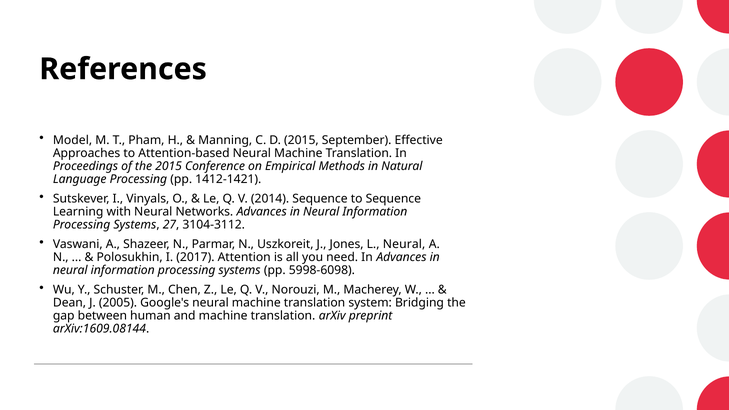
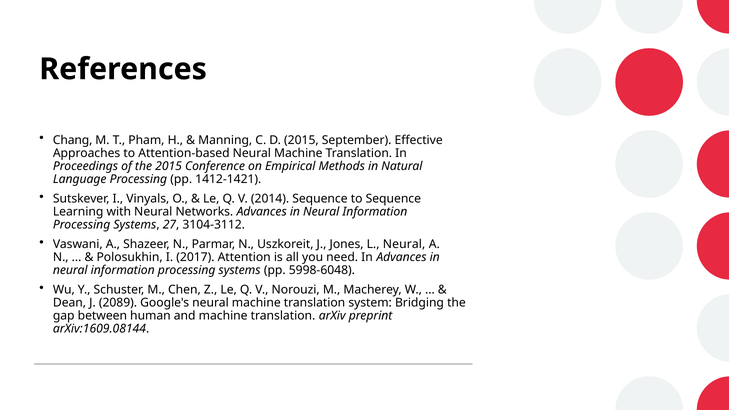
Model: Model -> Chang (73, 140)
5998-6098: 5998-6098 -> 5998-6048 (322, 270)
2005: 2005 -> 2089 (118, 303)
